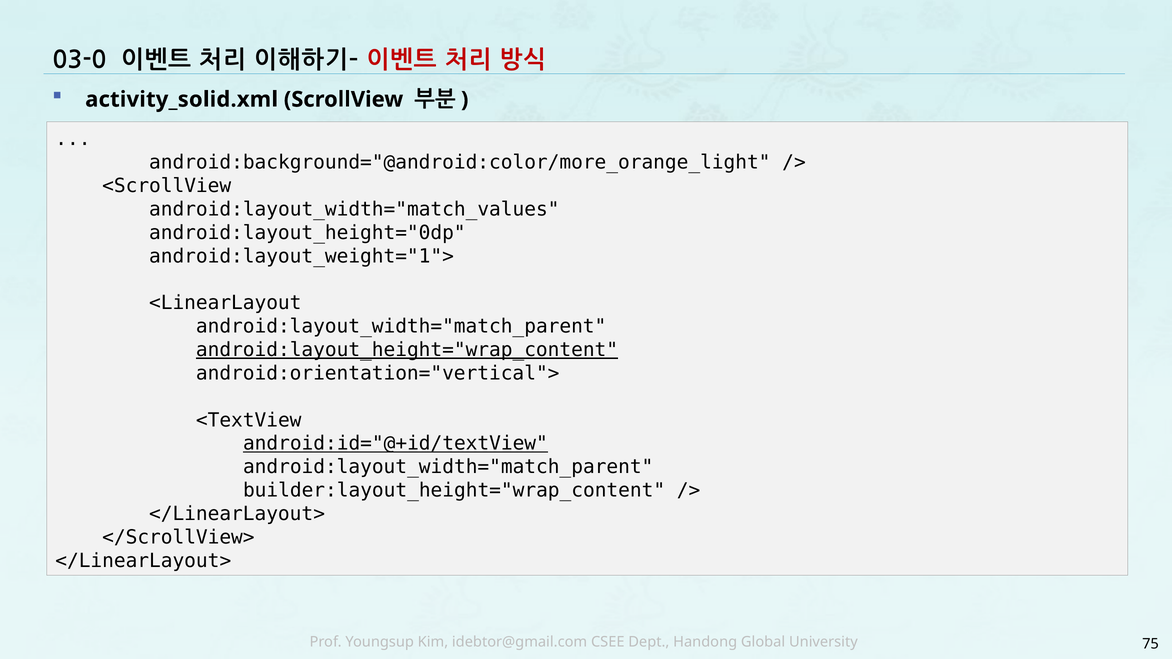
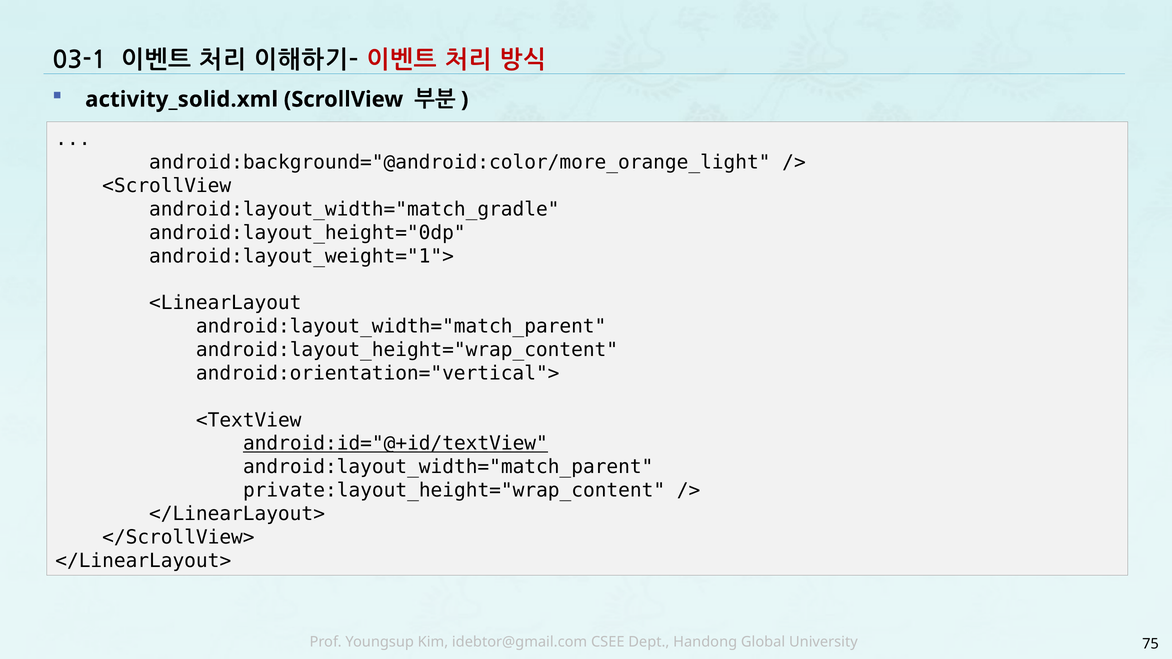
03-0: 03-0 -> 03-1 (80, 60)
android:layout_width="match_values: android:layout_width="match_values -> android:layout_width="match_gradle (354, 209)
android:layout_height="wrap_content underline: present -> none (407, 350)
builder:layout_height="wrap_content: builder:layout_height="wrap_content -> private:layout_height="wrap_content (454, 491)
